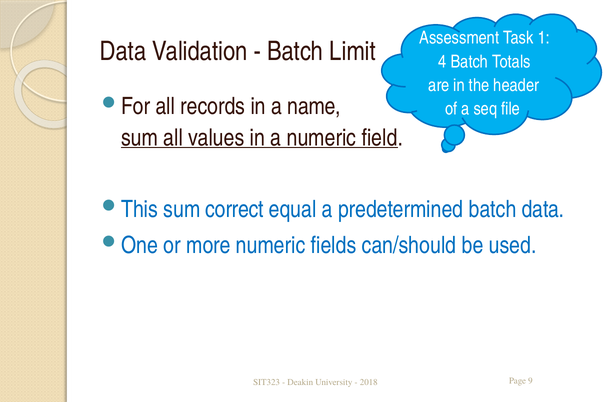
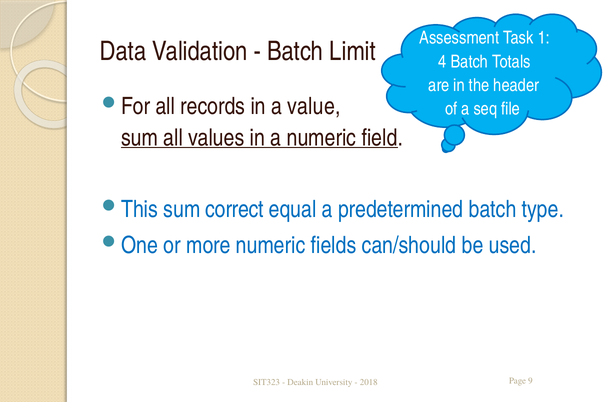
name: name -> value (314, 106)
batch data: data -> type (543, 210)
